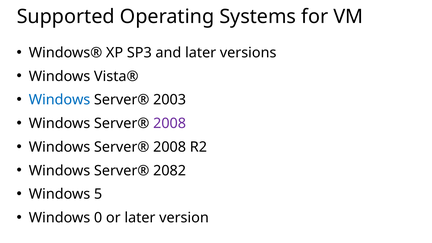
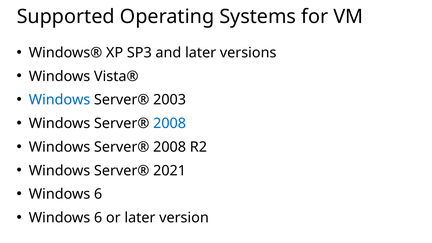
2008 colour: purple -> blue (170, 123)
2082: 2082 -> 2021 (170, 171)
5: 5 -> 6 (98, 194)
0: 0 -> 6 (98, 218)
